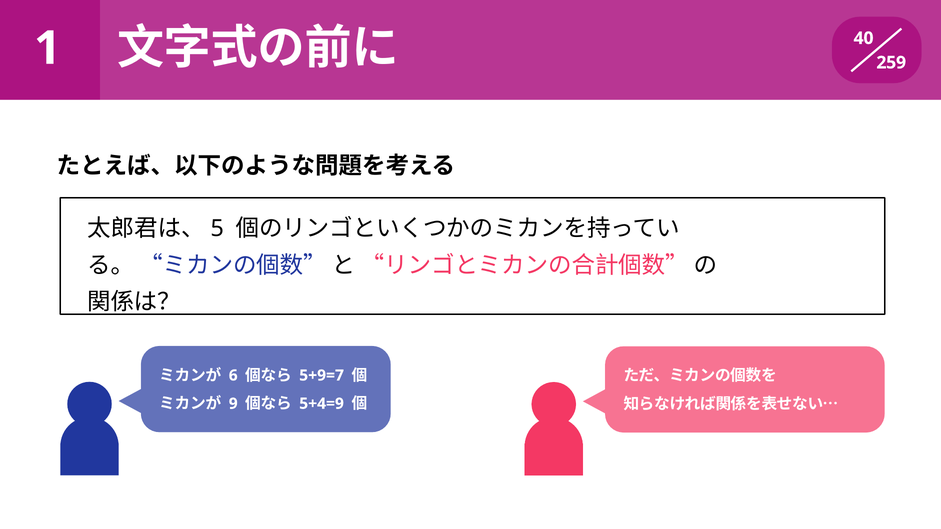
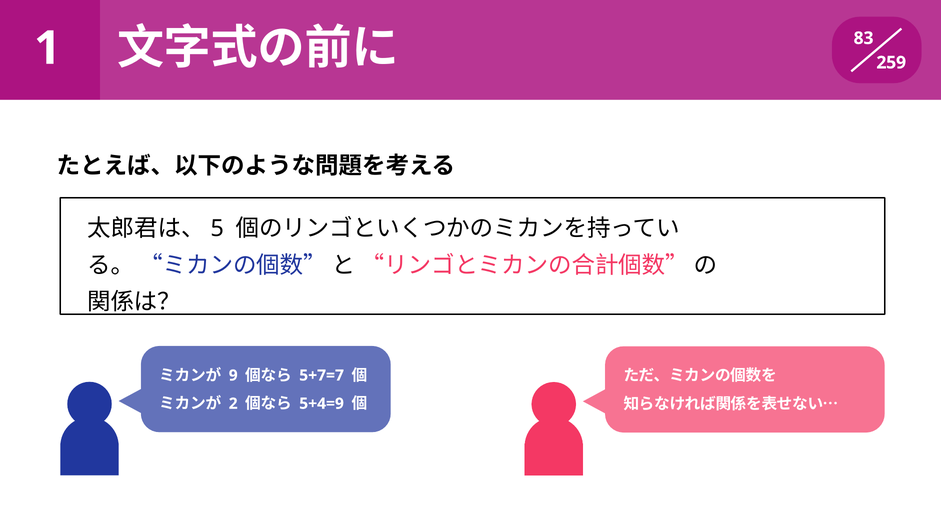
40: 40 -> 83 (864, 38)
6: 6 -> 9 (233, 376)
5+9=7: 5+9=7 -> 5+7=7 (322, 376)
9: 9 -> 2 (233, 404)
